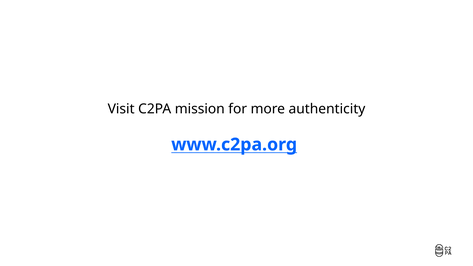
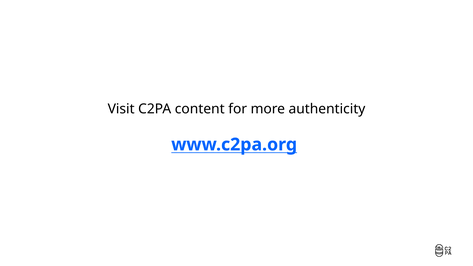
mission: mission -> content (200, 109)
